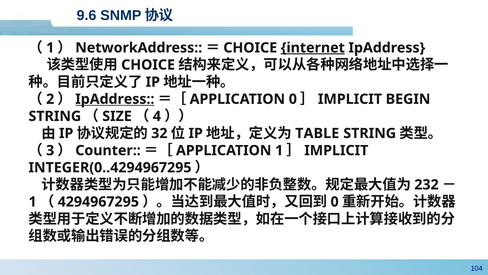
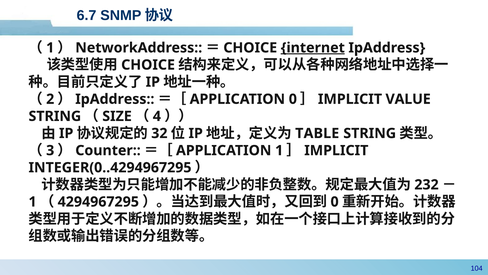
9.6: 9.6 -> 6.7 (87, 15)
IpAddress underline: present -> none (115, 99)
BEGIN: BEGIN -> VALUE (408, 99)
